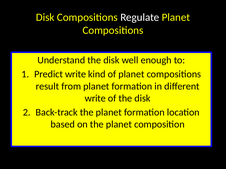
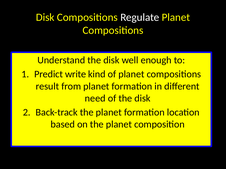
write: write -> need (95, 99)
